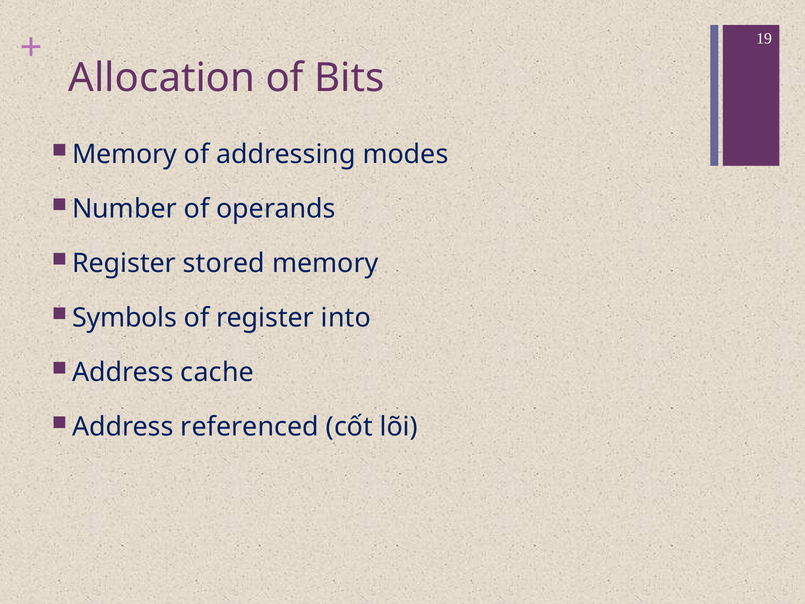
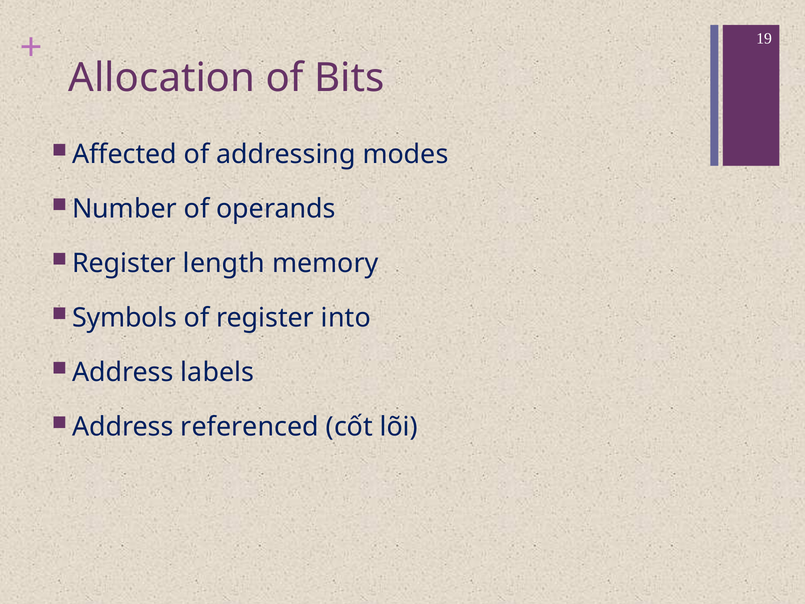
Memory: Memory -> Affected (124, 154)
stored: stored -> length (224, 263)
cache: cache -> labels (217, 372)
